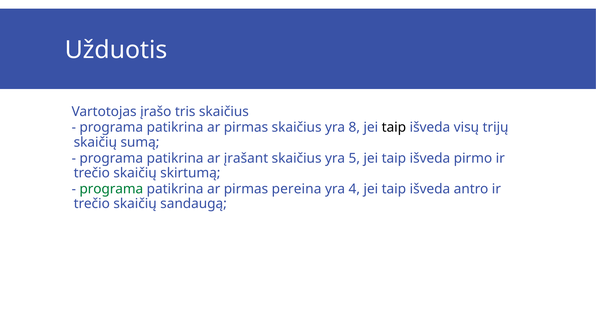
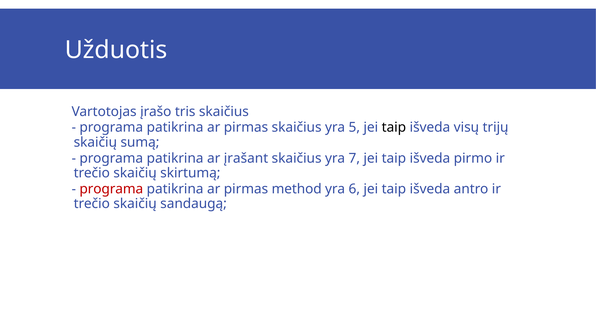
8: 8 -> 5 (354, 128)
5: 5 -> 7 (354, 158)
programa colour: green -> red (111, 189)
pereina: pereina -> method (297, 189)
4: 4 -> 6 (354, 189)
